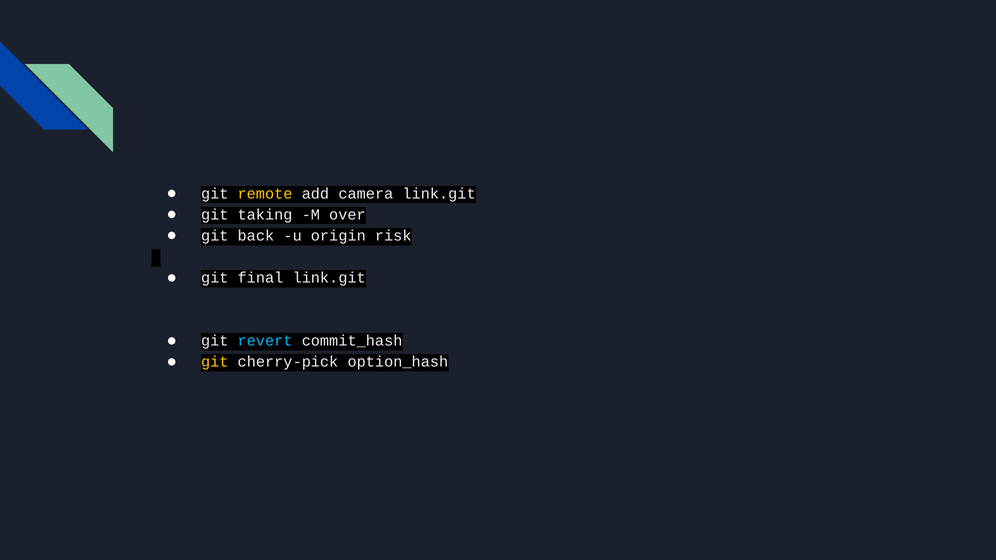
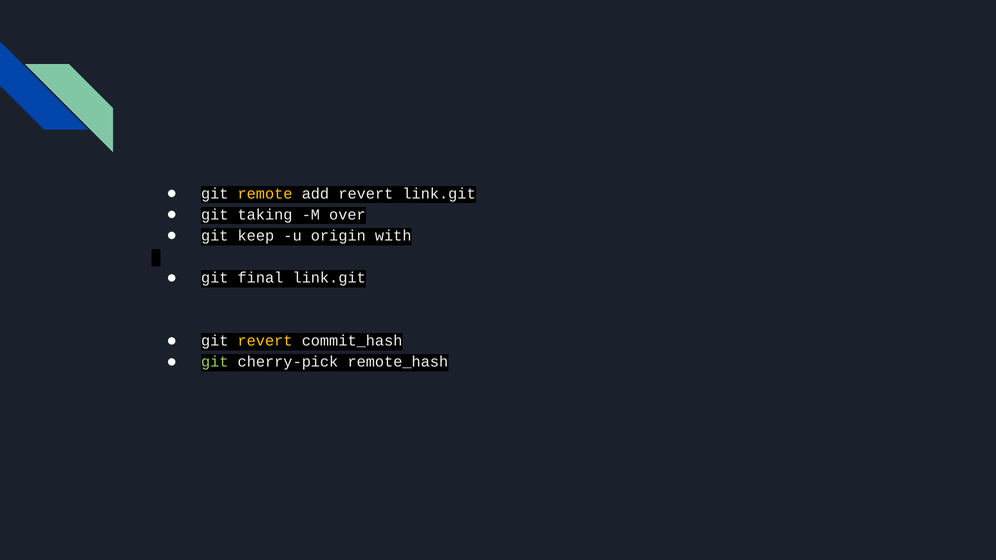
add camera: camera -> revert (366, 194)
back: back -> keep (256, 236)
risk: risk -> with (393, 236)
revert colour: light blue -> yellow (265, 341)
git colour: yellow -> light green (215, 362)
option_hash: option_hash -> remote_hash (398, 362)
